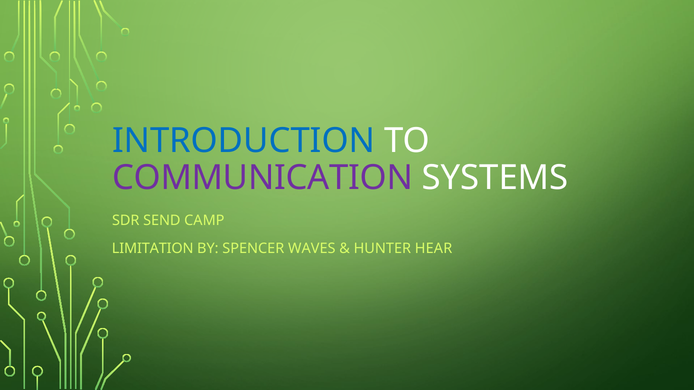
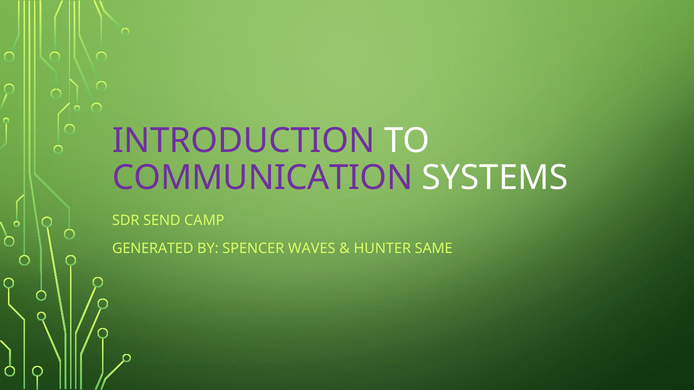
INTRODUCTION colour: blue -> purple (244, 141)
LIMITATION: LIMITATION -> GENERATED (153, 249)
HEAR: HEAR -> SAME (434, 249)
